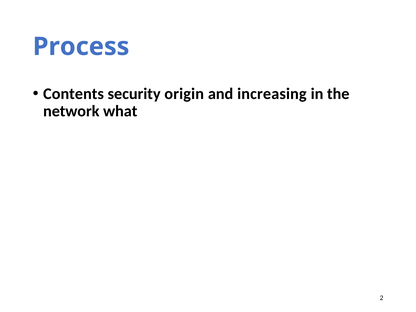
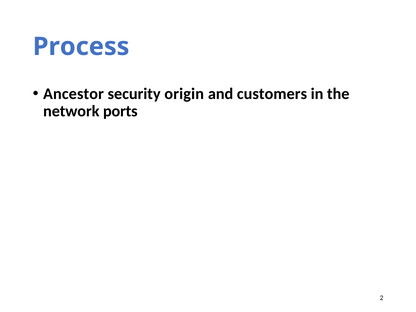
Contents: Contents -> Ancestor (73, 94)
increasing: increasing -> customers (272, 94)
what: what -> ports (120, 111)
